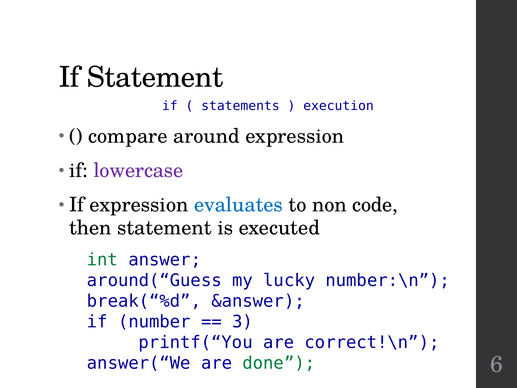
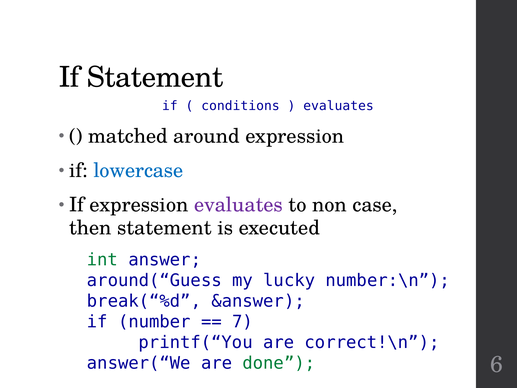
statements: statements -> conditions (240, 106)
execution: execution -> evaluates (339, 106)
compare: compare -> matched (128, 136)
lowercase colour: purple -> blue (138, 170)
evaluates colour: blue -> purple (238, 205)
code: code -> case (375, 205)
3: 3 -> 7 (243, 322)
